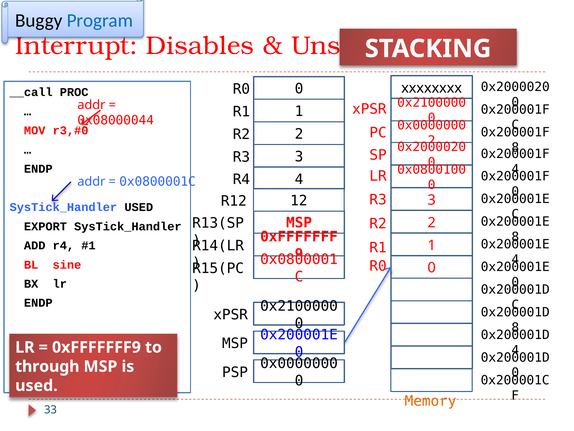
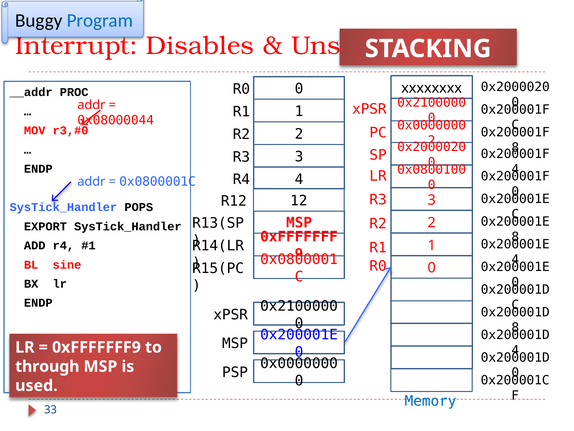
__call: __call -> __addr (31, 92)
SysTick_Handler USED: USED -> POPS (139, 207)
Memory colour: orange -> blue (431, 401)
